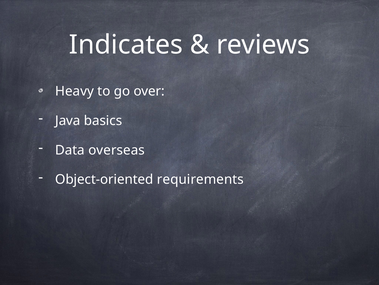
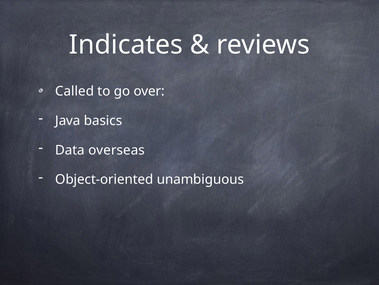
Heavy: Heavy -> Called (75, 91)
requirements: requirements -> unambiguous (200, 179)
